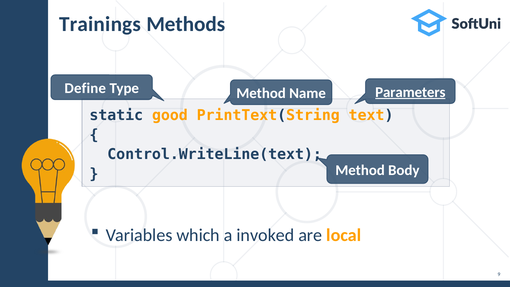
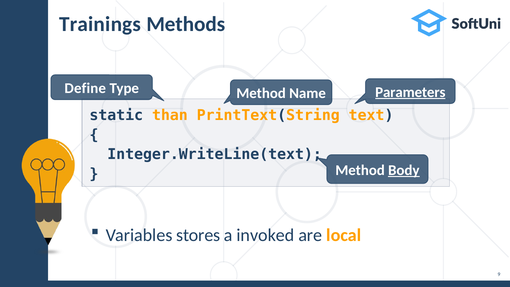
good: good -> than (170, 115)
Control.WriteLine(text: Control.WriteLine(text -> Integer.WriteLine(text (215, 154)
Body underline: none -> present (404, 170)
which: which -> stores (198, 235)
